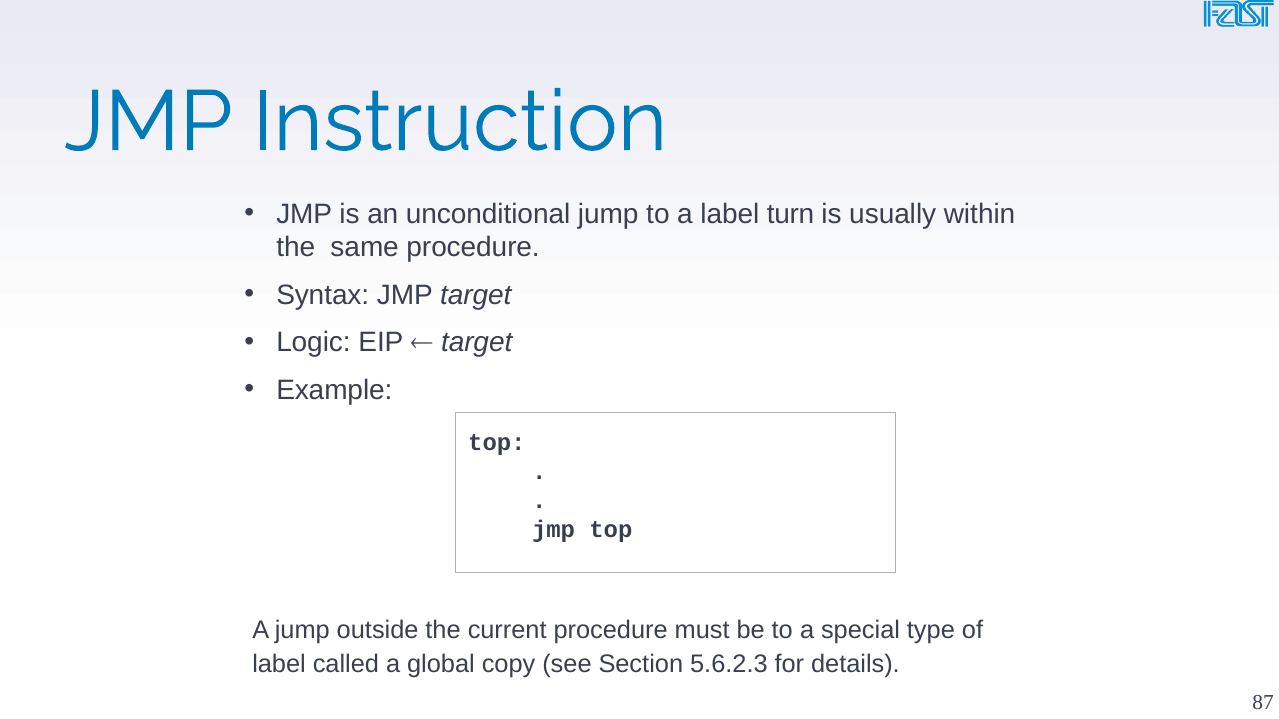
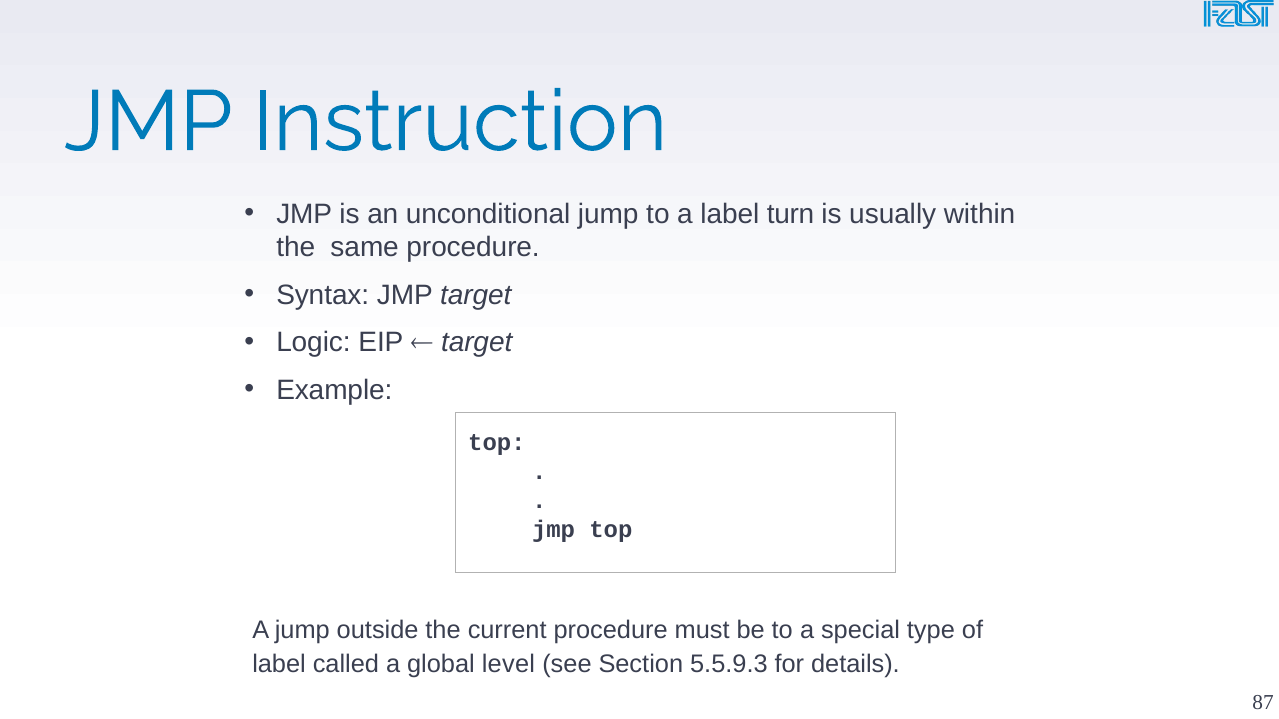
copy: copy -> level (508, 664)
5.6.2.3: 5.6.2.3 -> 5.5.9.3 (729, 664)
